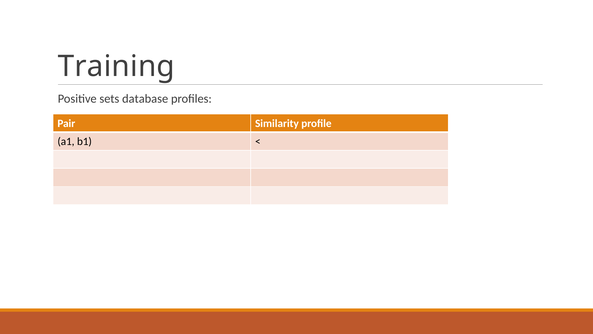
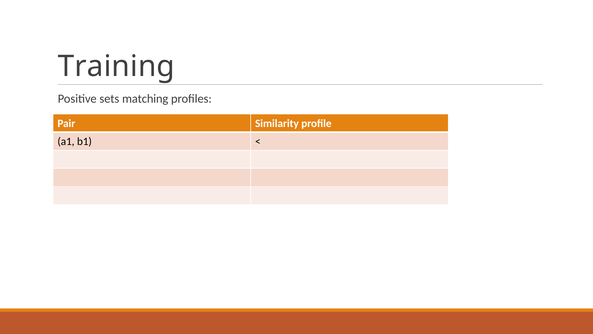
database: database -> matching (145, 99)
